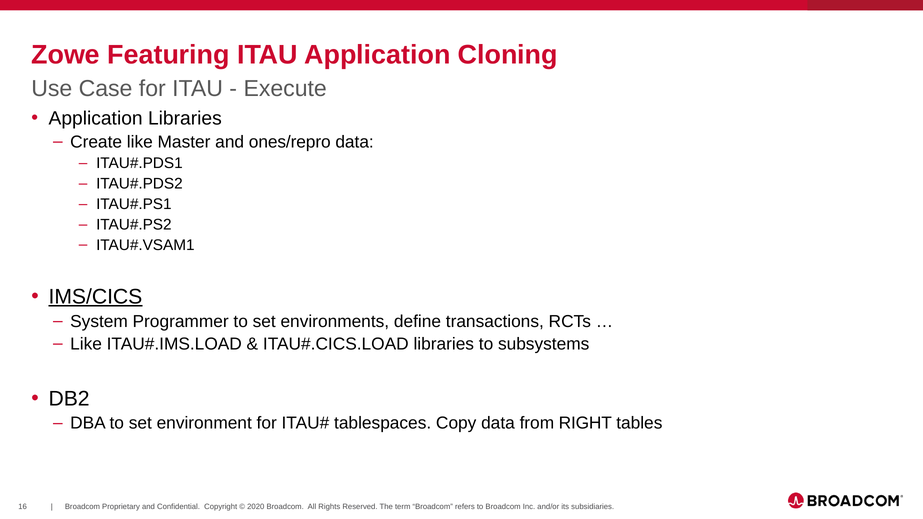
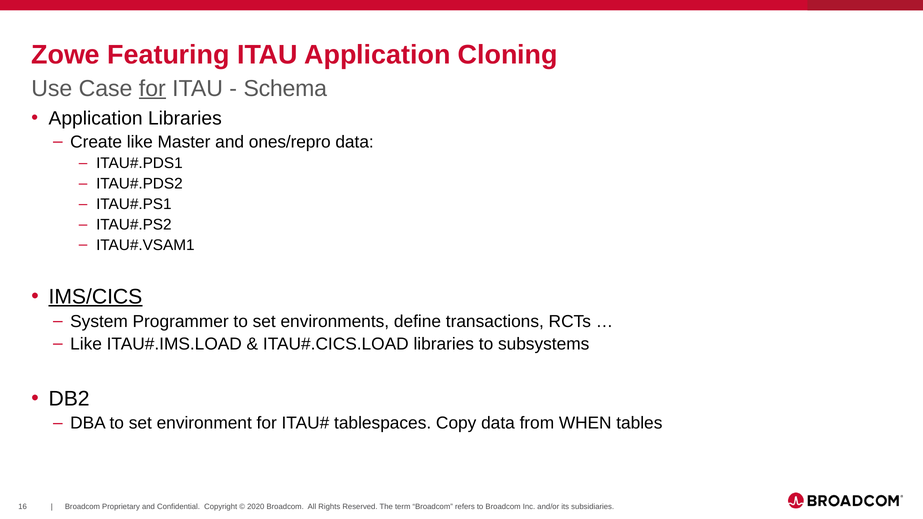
for underline: none -> present (152, 88)
Execute: Execute -> Schema (285, 88)
RIGHT: RIGHT -> WHEN (585, 423)
